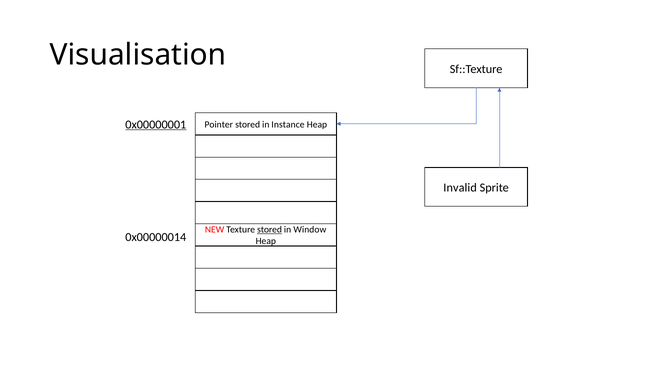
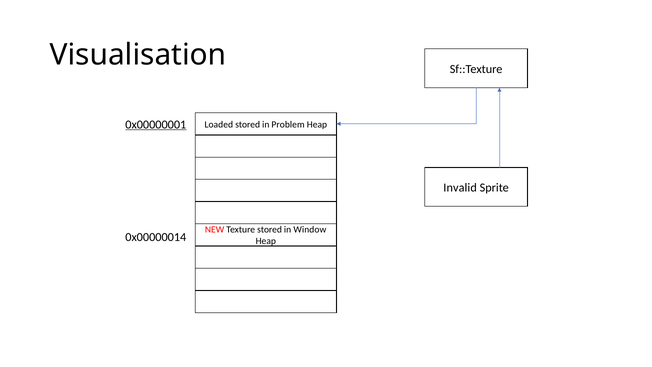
Pointer: Pointer -> Loaded (219, 124)
Instance: Instance -> Problem (288, 124)
stored underline: present -> none (270, 230)
